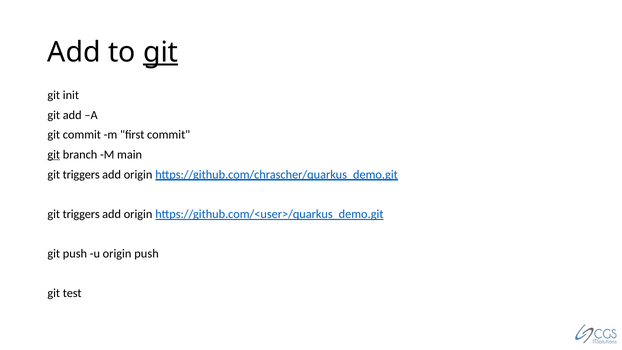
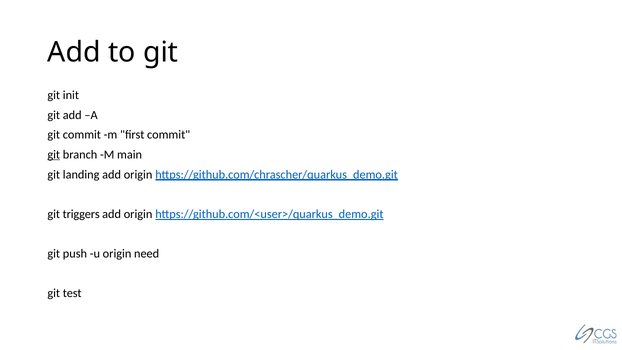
git underline: present -> none (161, 52)
triggers: triggers -> landing (81, 174)
origin push: push -> need (147, 254)
